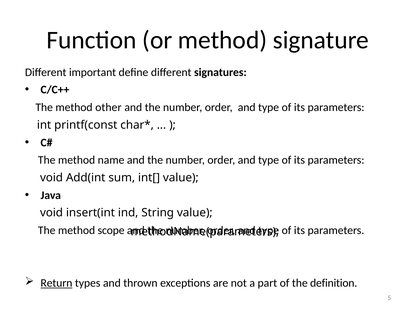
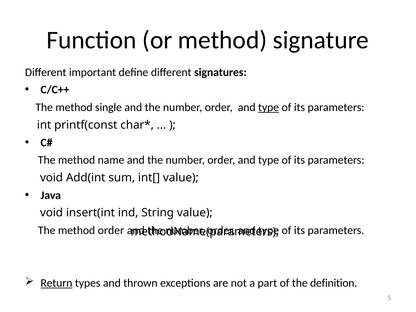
other: other -> single (108, 107)
type underline: none -> present (269, 107)
method scope: scope -> order (111, 230)
